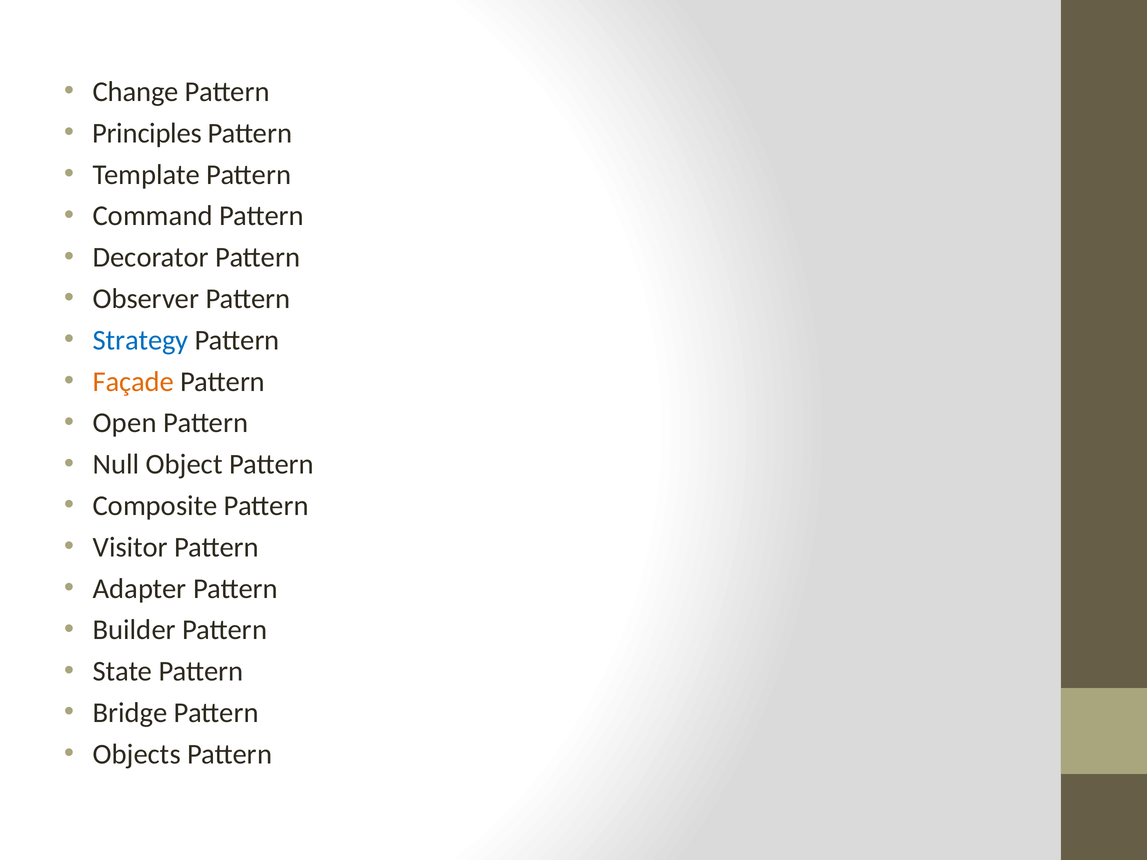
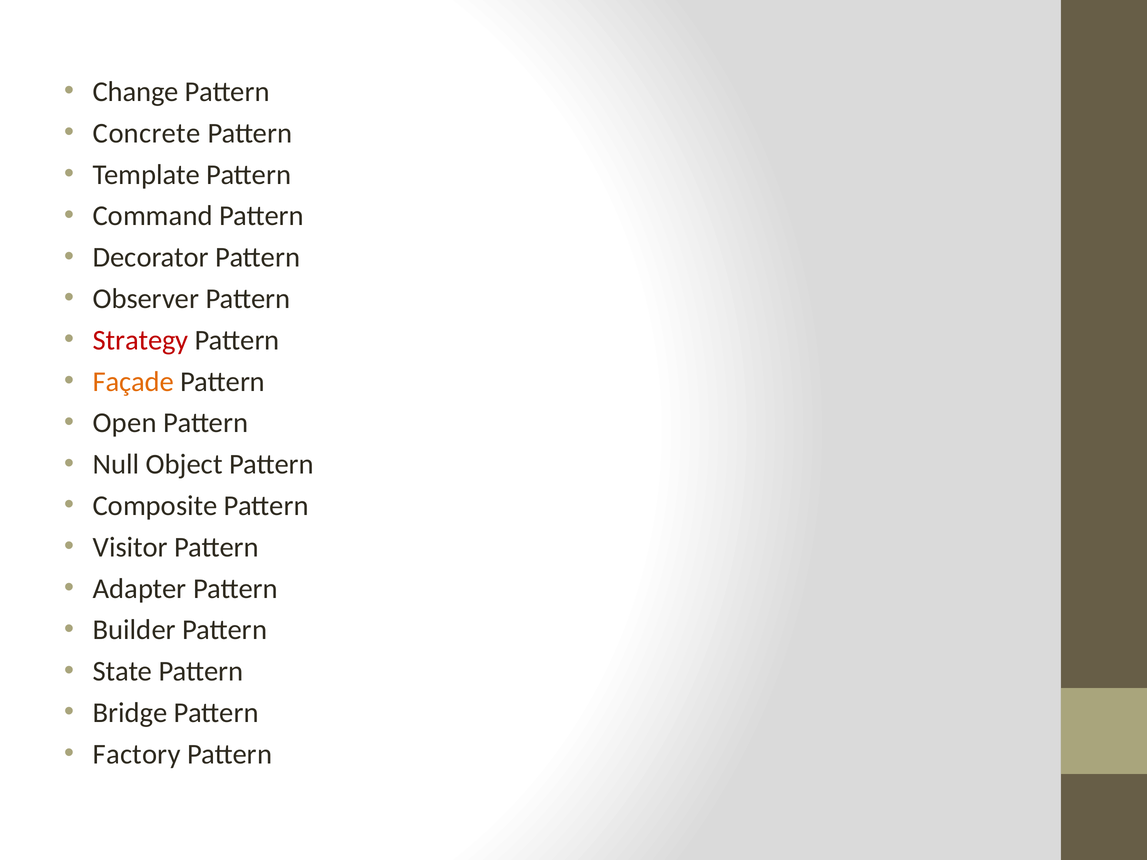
Principles: Principles -> Concrete (147, 133)
Strategy colour: blue -> red (141, 340)
Objects: Objects -> Factory (137, 754)
